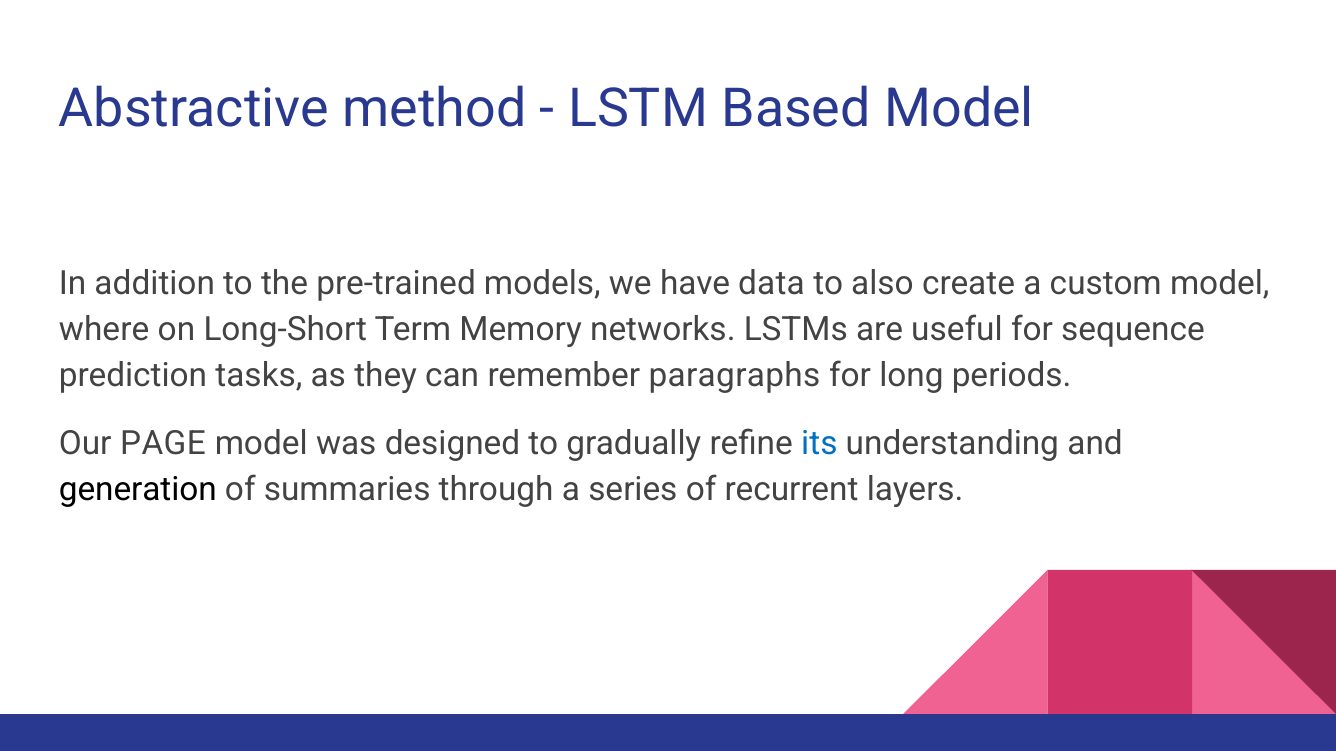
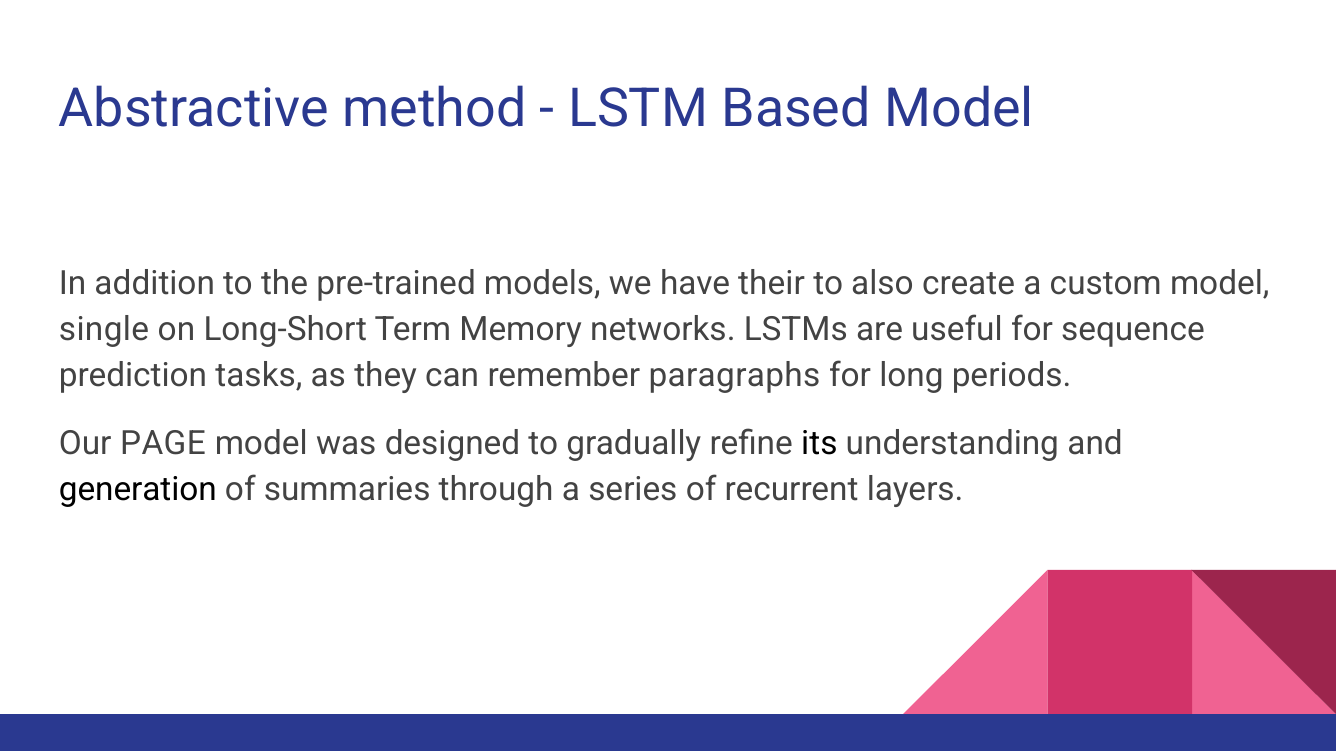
data: data -> their (772, 284)
where: where -> single (104, 330)
its colour: blue -> black (819, 444)
